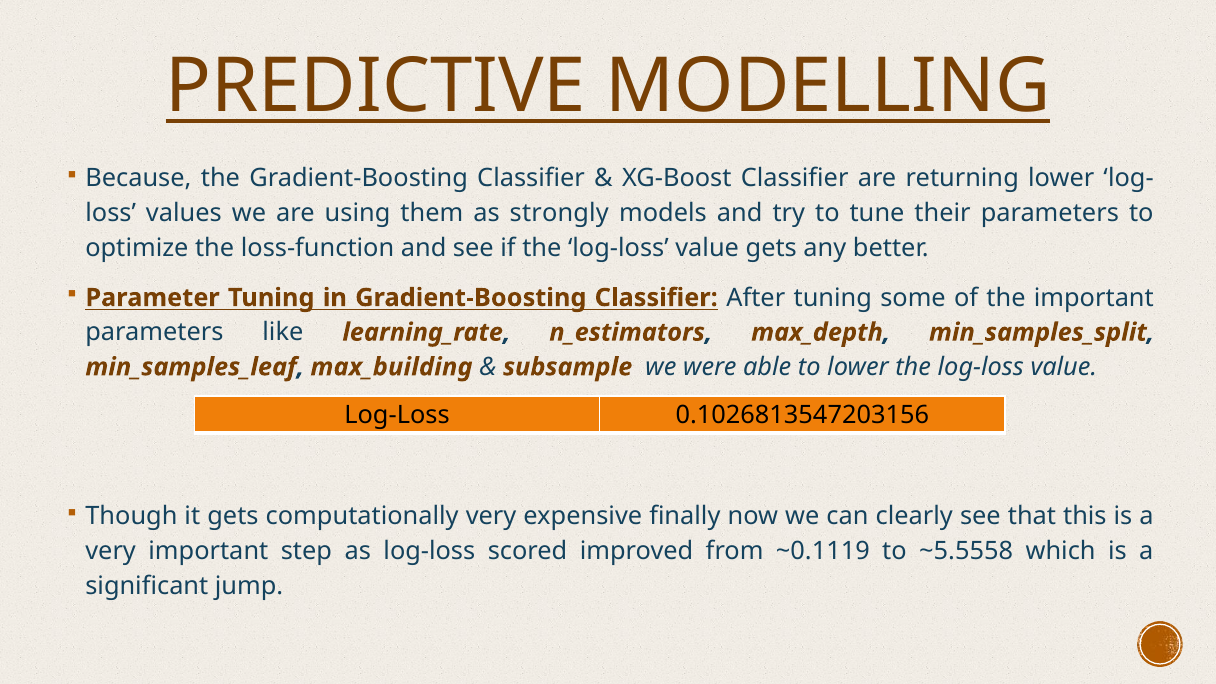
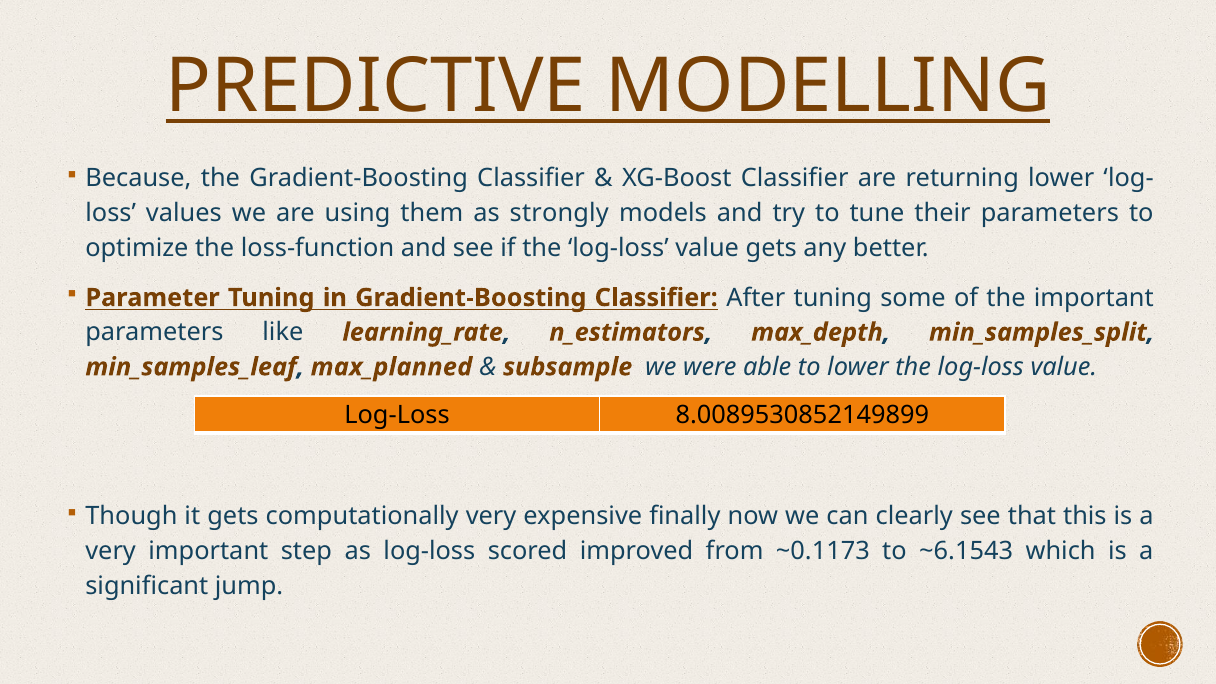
max_building: max_building -> max_planned (391, 367)
0.1026813547203156: 0.1026813547203156 -> 8.0089530852149899 (802, 415)
~0.1119: ~0.1119 -> ~0.1173 (823, 551)
~5.5558: ~5.5558 -> ~6.1543 (966, 551)
